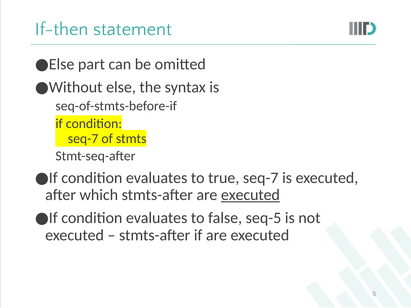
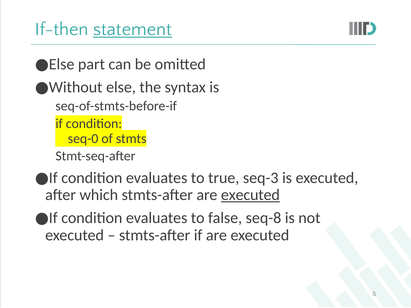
statement underline: none -> present (133, 29)
seq-7: seq-7 -> seq-0 (83, 139)
true seq-7: seq-7 -> seq-3 (261, 178)
seq-5: seq-5 -> seq-8 (264, 218)
